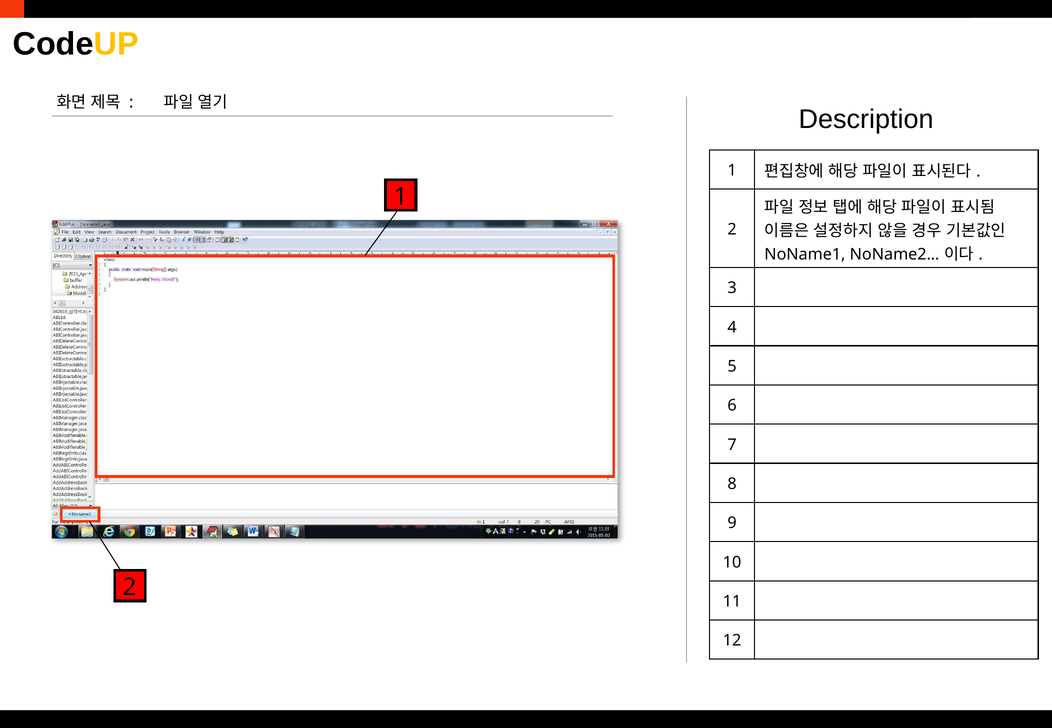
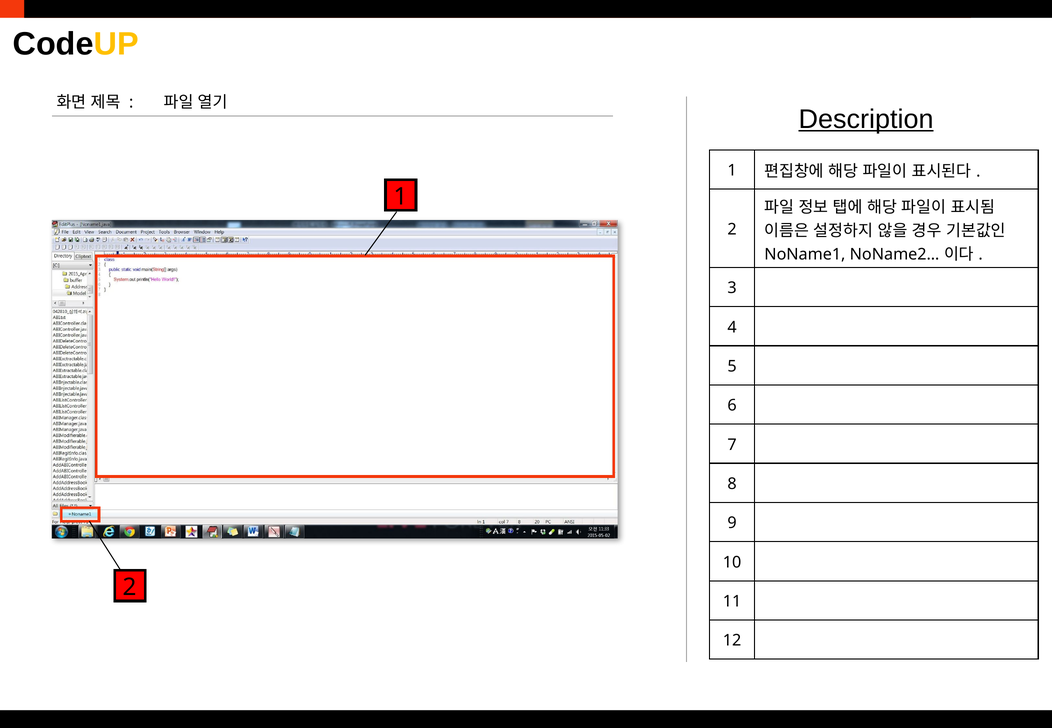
Description underline: none -> present (866, 119)
